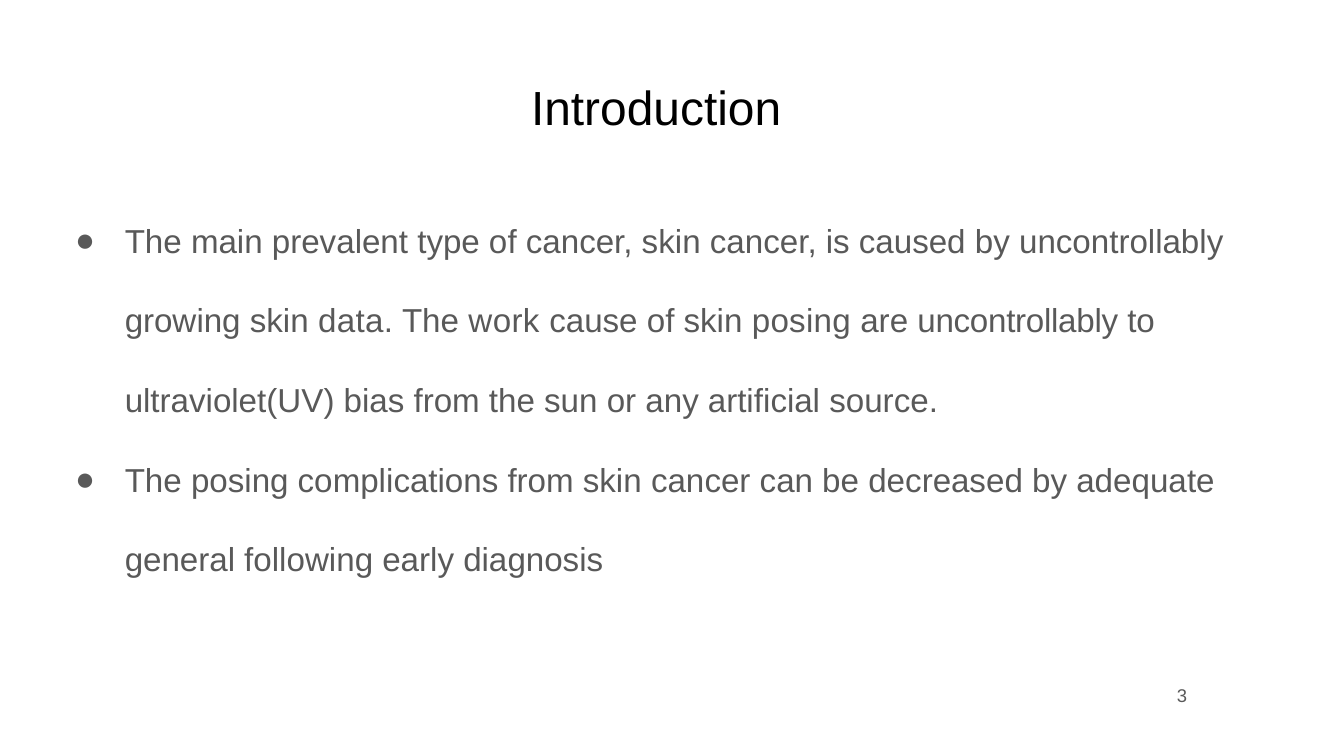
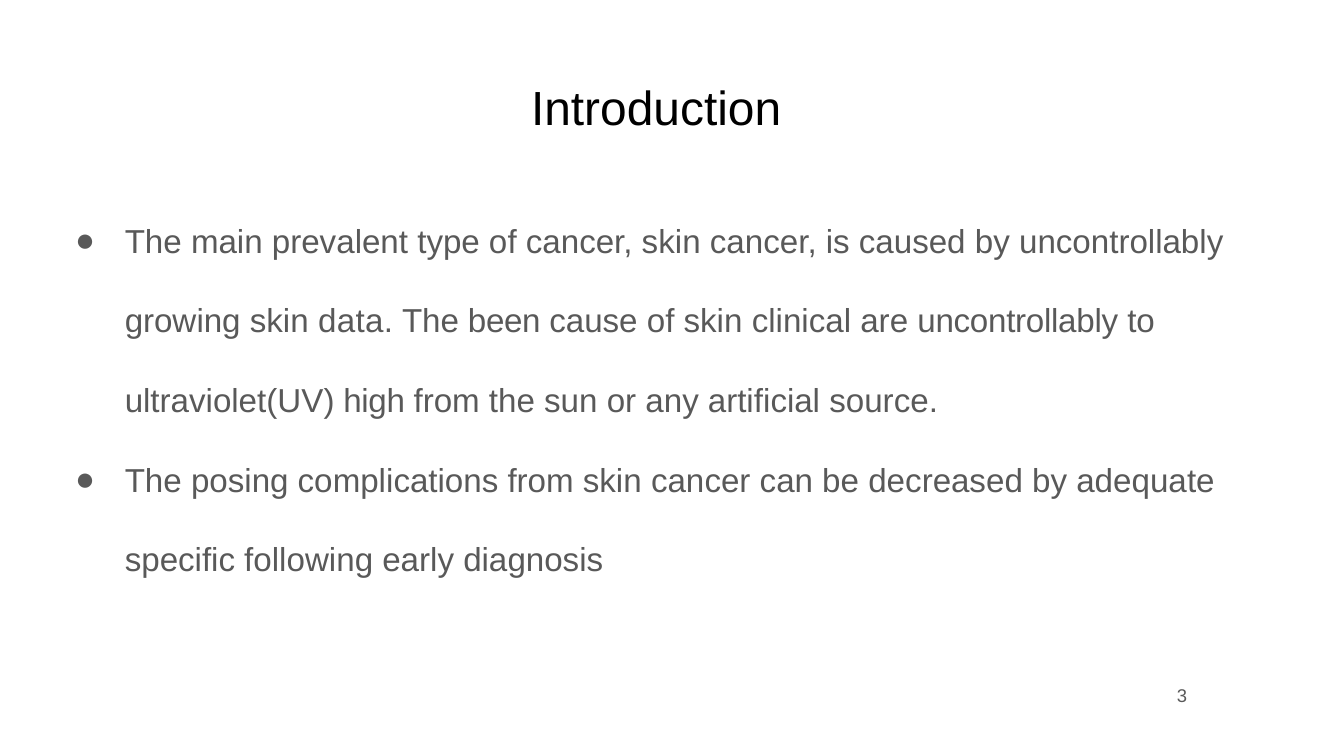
work: work -> been (504, 322)
skin posing: posing -> clinical (801, 322)
bias: bias -> high (374, 401)
general: general -> specific (180, 561)
